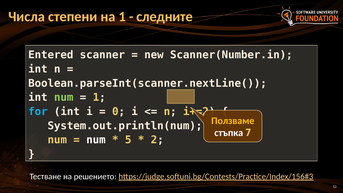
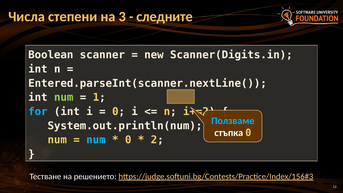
на 1: 1 -> 3 (122, 17)
Entered: Entered -> Boolean (51, 55)
Scanner(Number.in: Scanner(Number.in -> Scanner(Digits.in (231, 55)
Boolean.parseInt(scanner.nextLine(: Boolean.parseInt(scanner.nextLine( -> Entered.parseInt(scanner.nextLine( (148, 83)
Ползваме colour: yellow -> light blue (233, 121)
стъпка 7: 7 -> 0 (248, 133)
num colour: white -> light blue (96, 140)
5: 5 -> 0 (128, 140)
